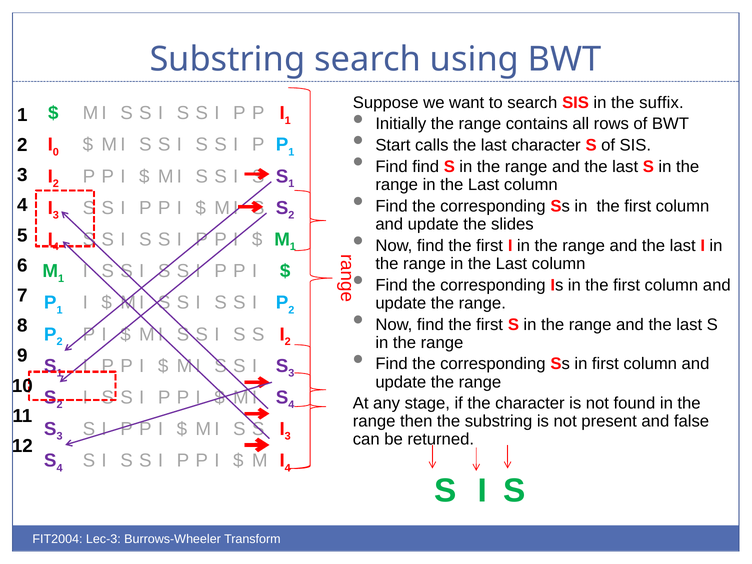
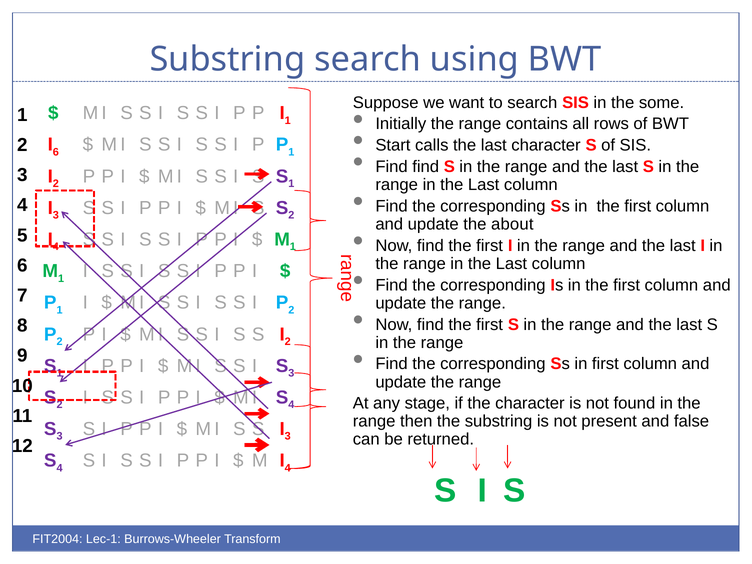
suffix: suffix -> some (662, 103)
I 0: 0 -> 6 (56, 152)
slides: slides -> about (512, 224)
Lec-3: Lec-3 -> Lec-1 (103, 539)
